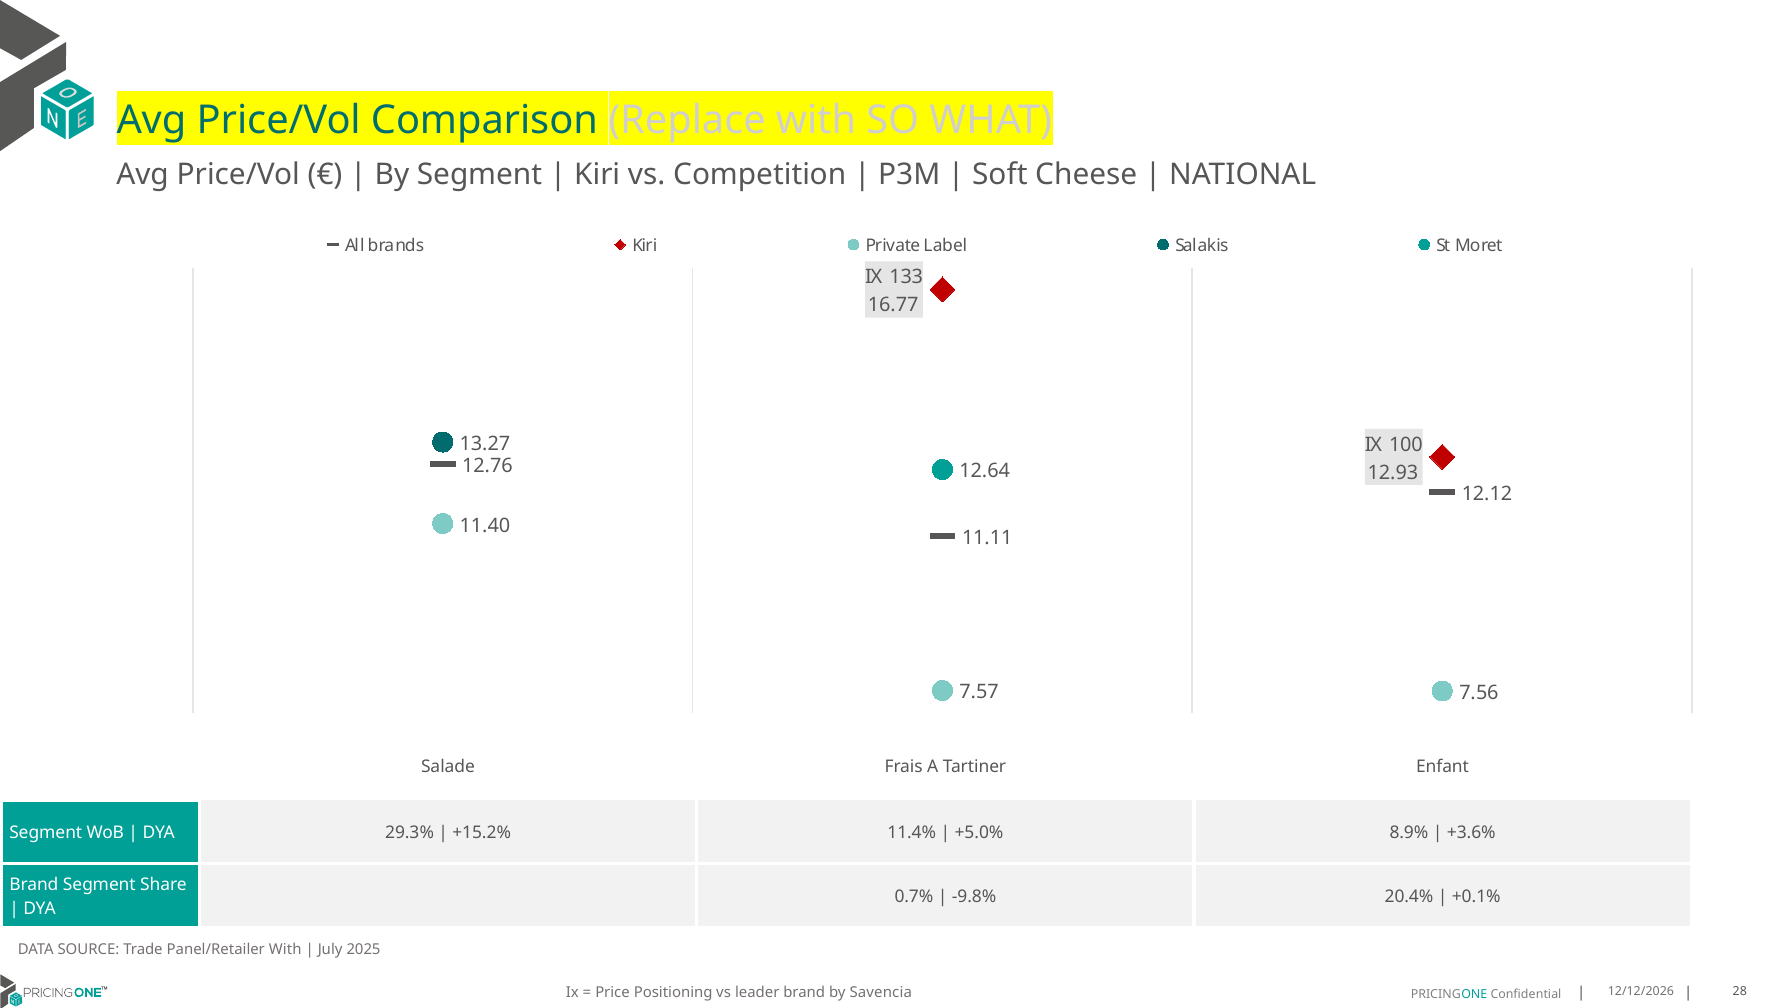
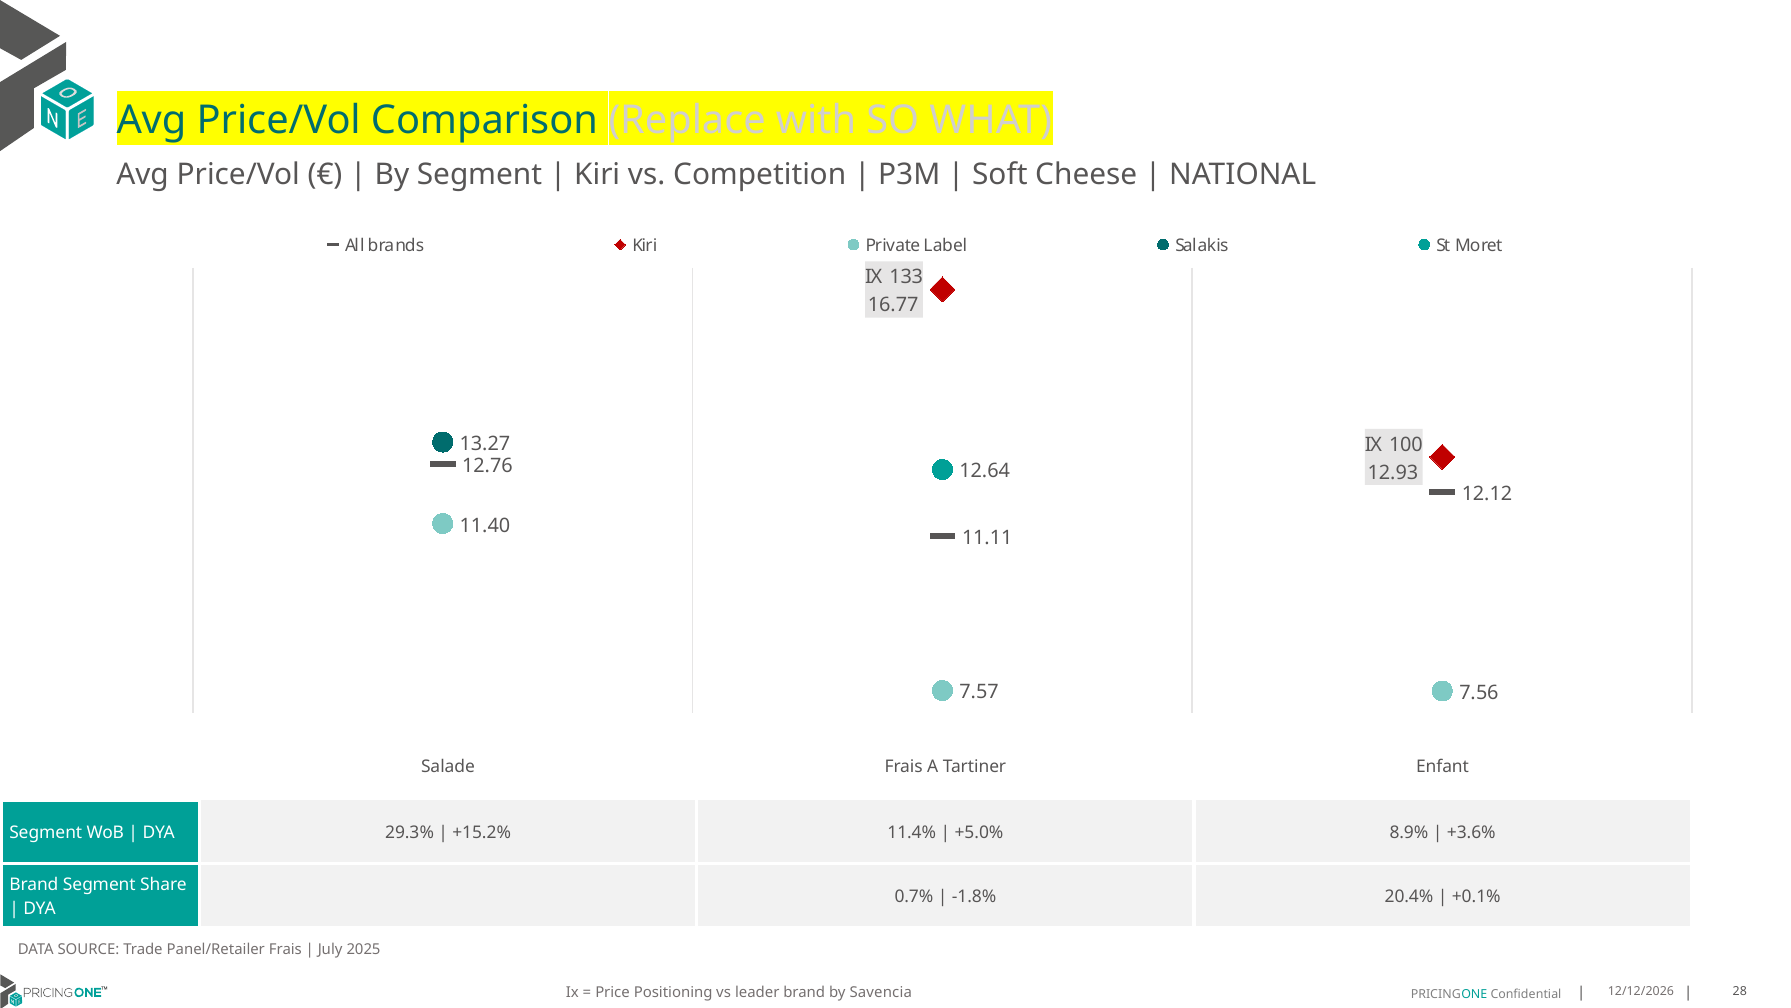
-9.8%: -9.8% -> -1.8% (974, 896)
Panel/Retailer With: With -> Frais (285, 949)
